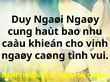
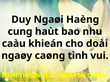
Ngaøi Ngaøy: Ngaøy -> Haèng (83, 20)
vinh: vinh -> doài (97, 44)
